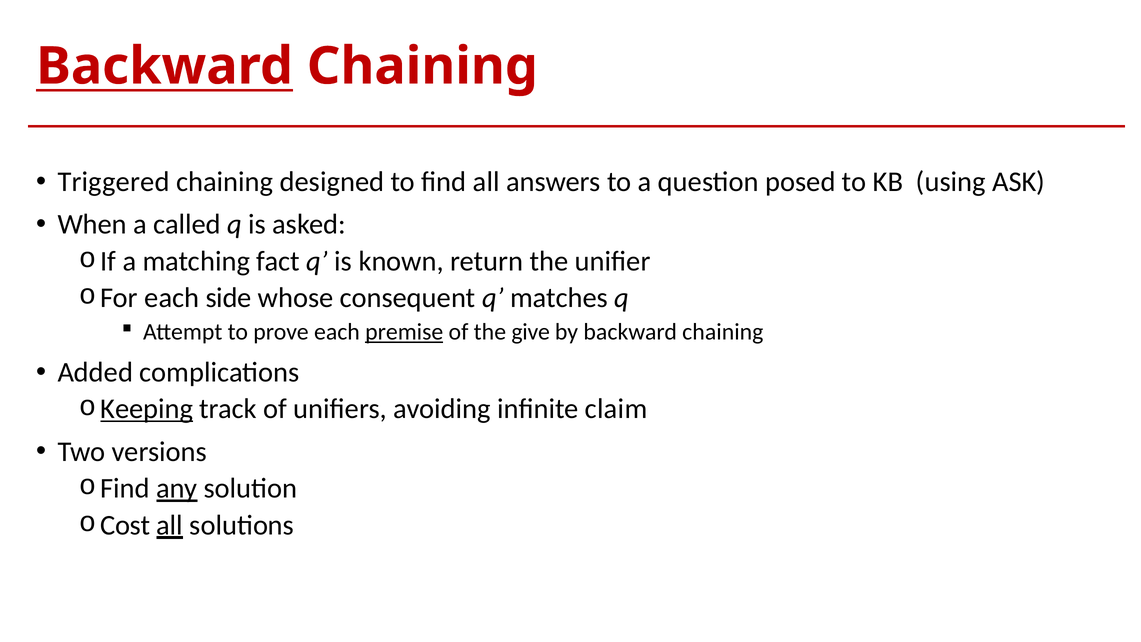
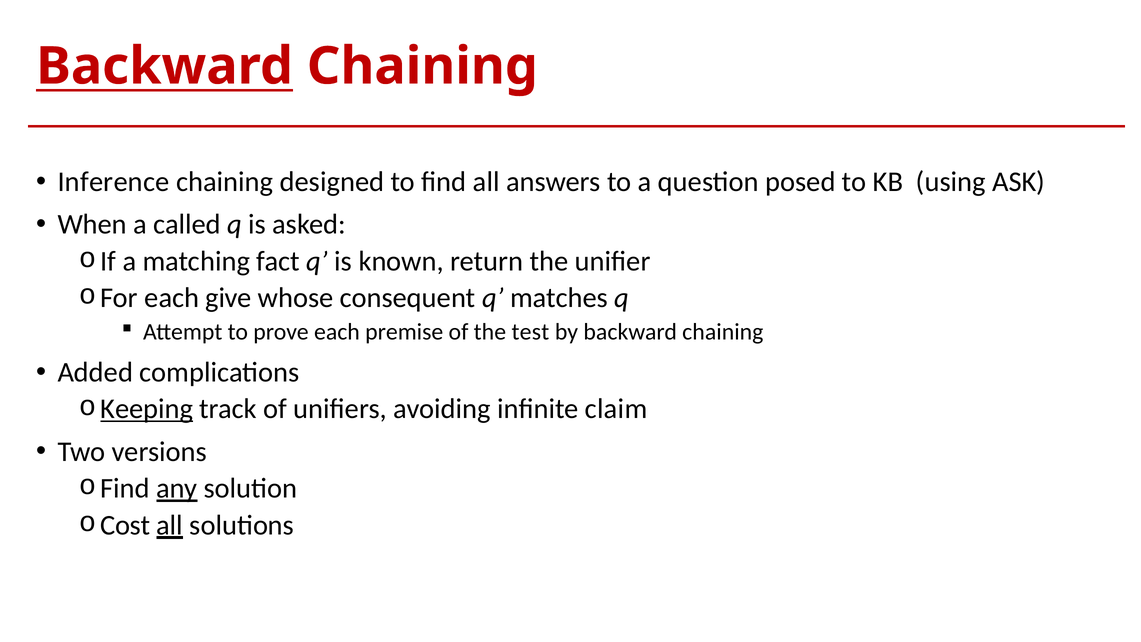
Triggered: Triggered -> Inference (114, 182)
side: side -> give (229, 298)
premise underline: present -> none (404, 332)
give: give -> test (530, 332)
